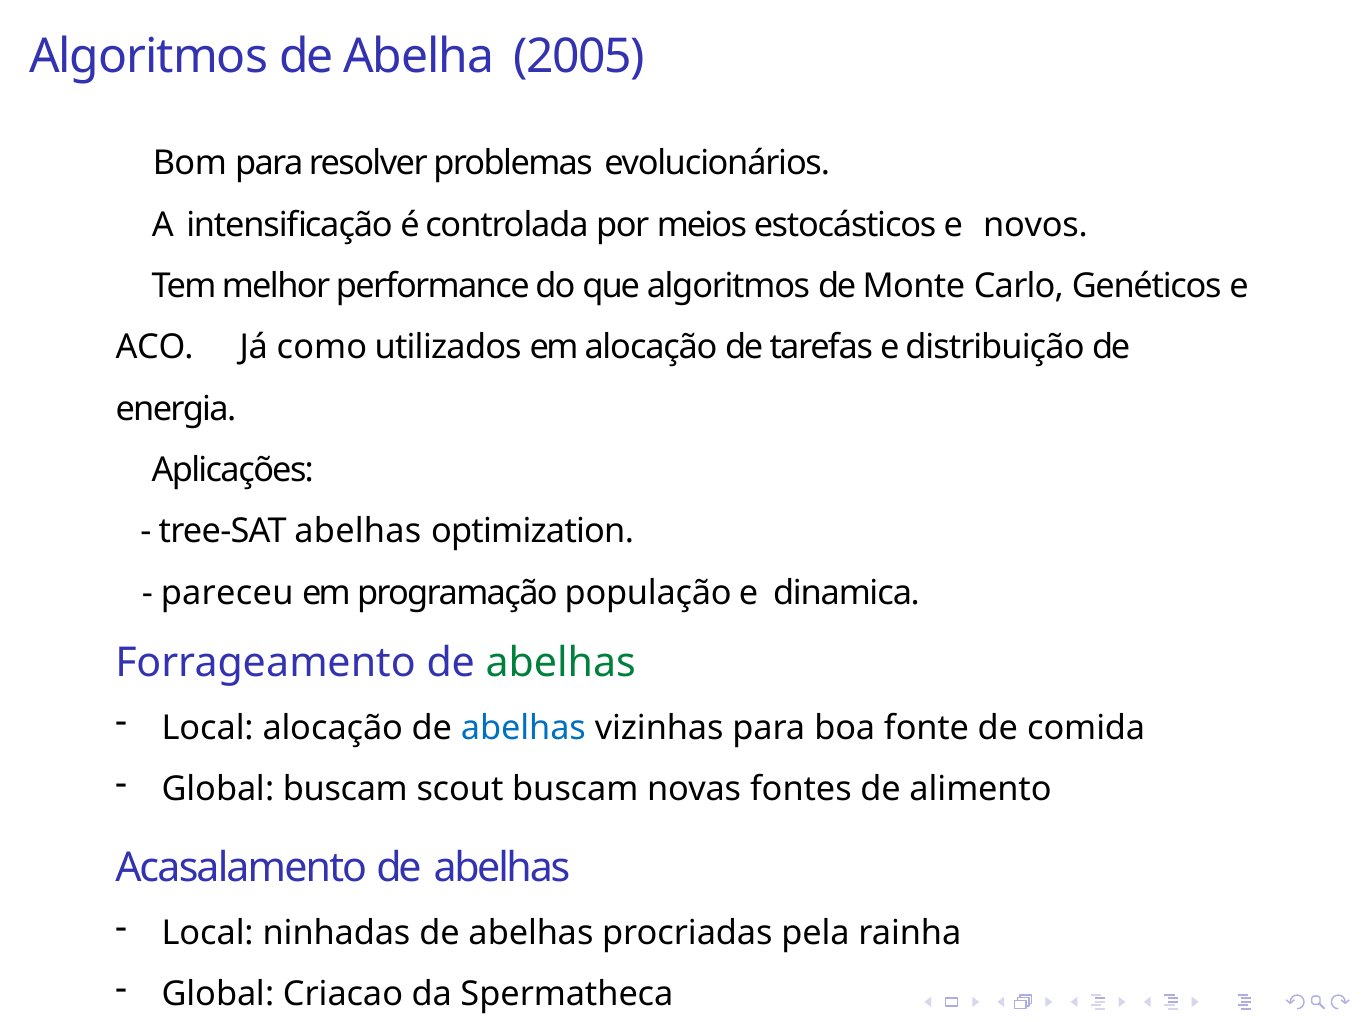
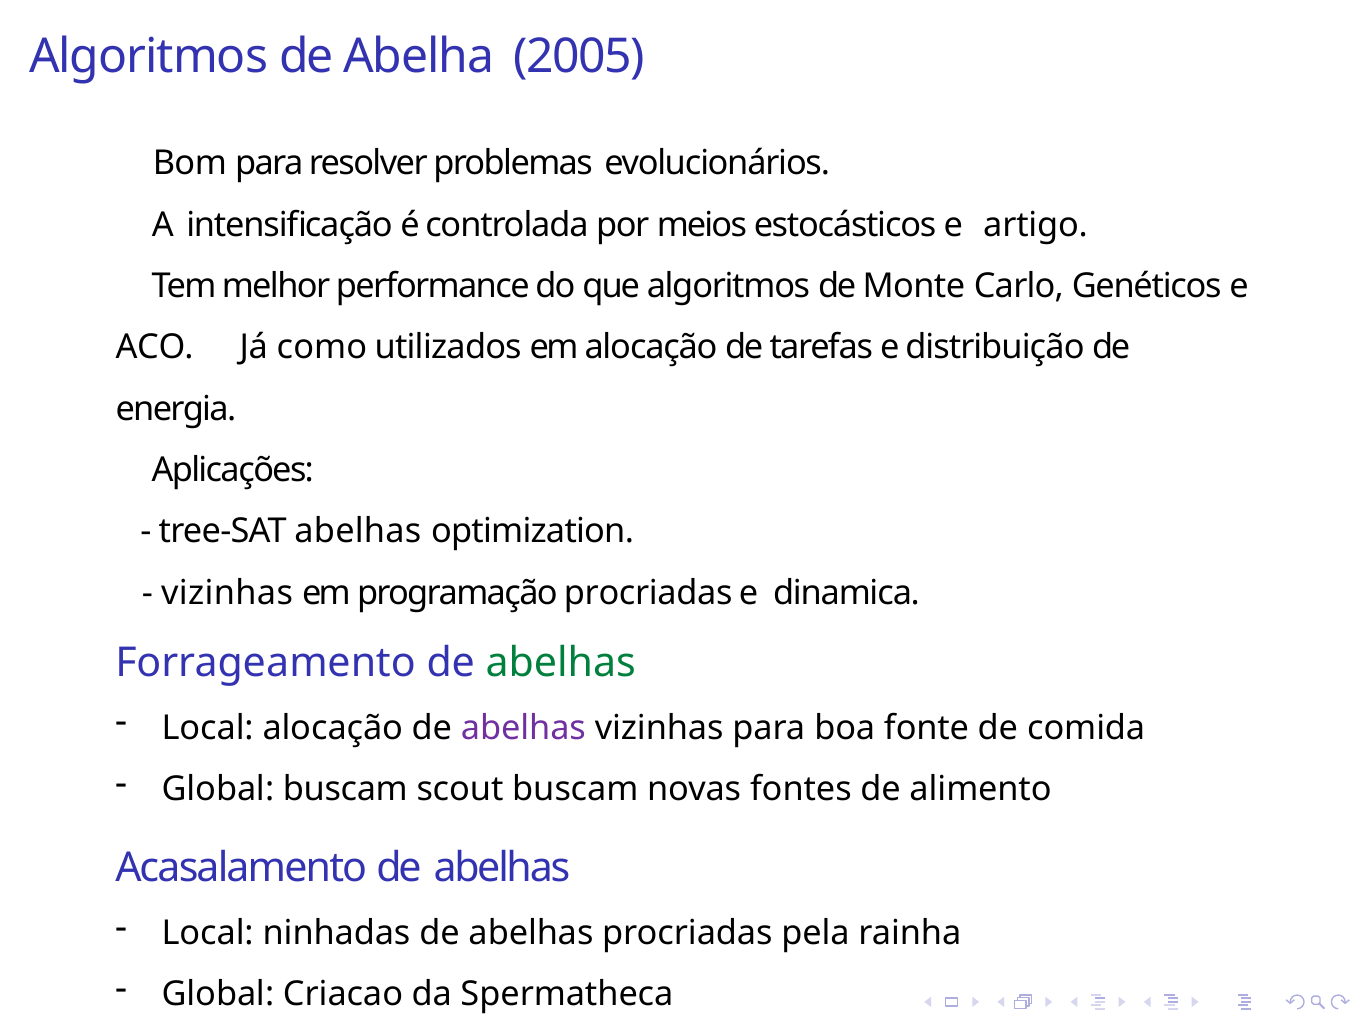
novos: novos -> artigo (1036, 225)
pareceu: pareceu -> vizinhas (227, 593)
programação população: população -> procriadas (648, 593)
abelhas colour: blue -> purple (523, 728)
